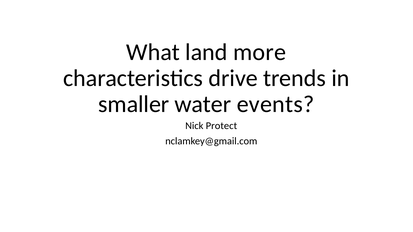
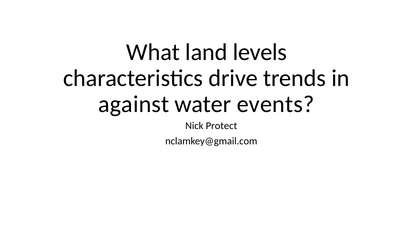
more: more -> levels (260, 52)
smaller: smaller -> against (134, 104)
